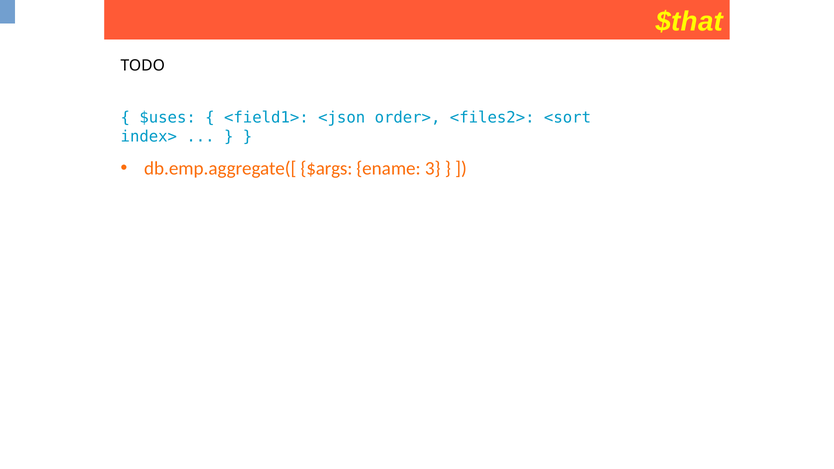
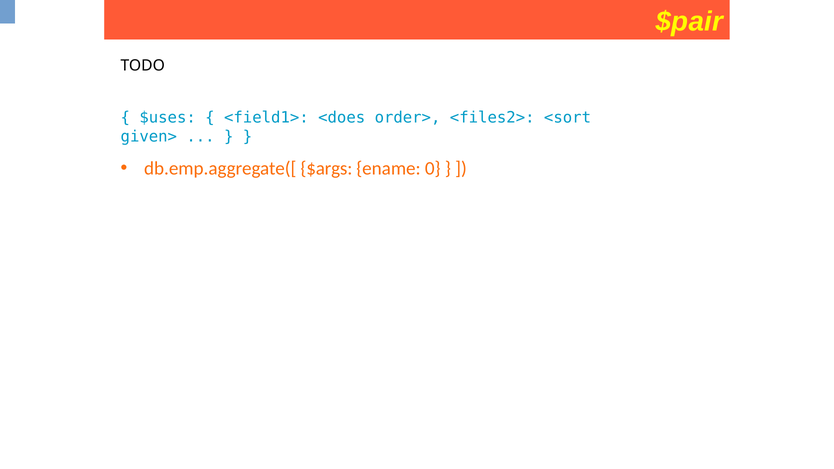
$that: $that -> $pair (689, 22)
<json: <json -> <does (342, 118)
index>: index> -> given> (149, 137)
3: 3 -> 0 (433, 169)
